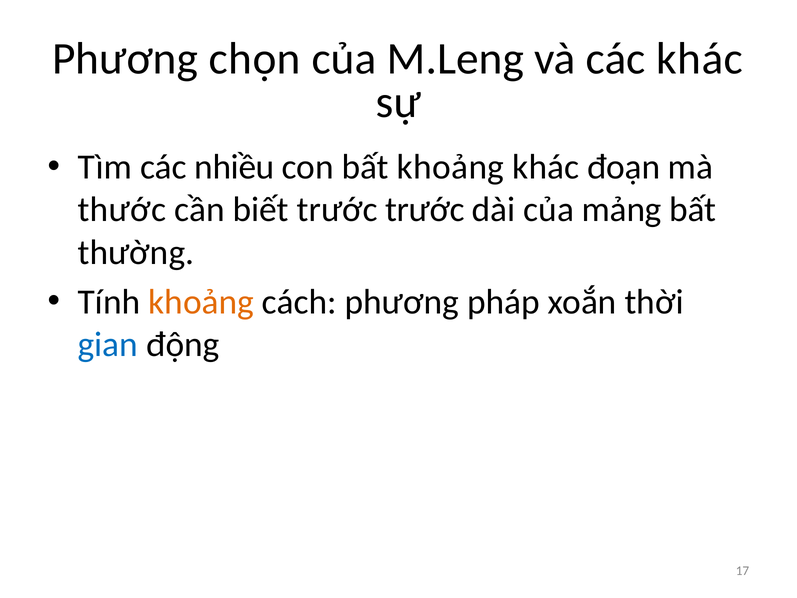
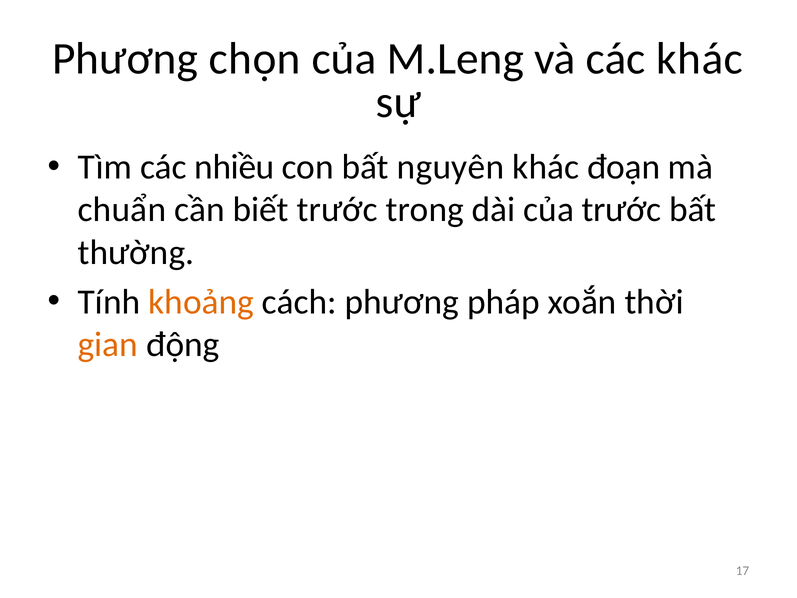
bất khoảng: khoảng -> nguyên (451, 167)
thước: thước -> chuẩn (122, 210)
trước trước: trước -> trong (425, 210)
của mảng: mảng -> trước (622, 210)
gian colour: blue -> orange (108, 344)
